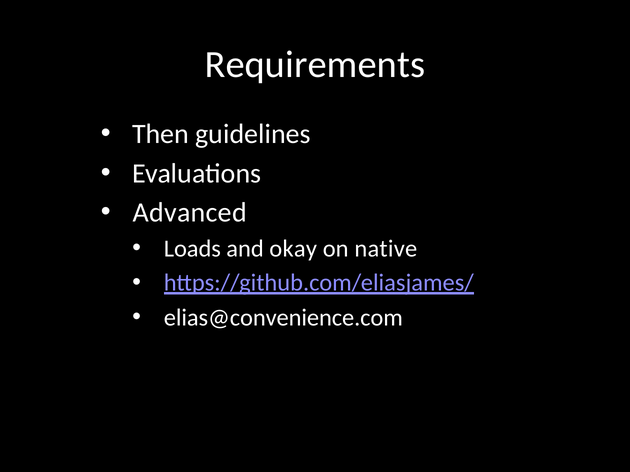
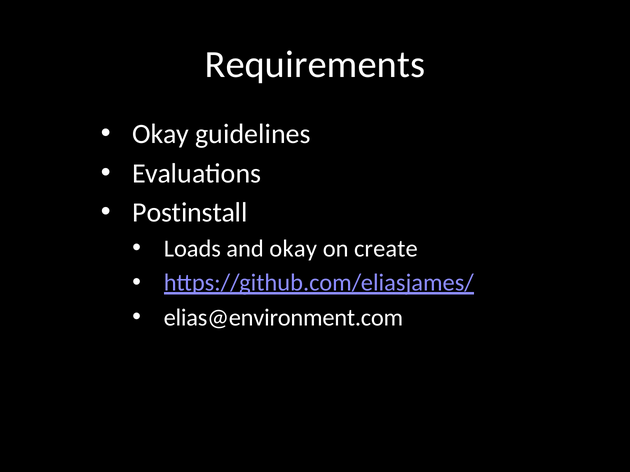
Then: Then -> Okay (161, 134)
Advanced: Advanced -> Postinstall (190, 213)
native: native -> create (386, 249)
elias@convenience.com: elias@convenience.com -> elias@environment.com (283, 318)
